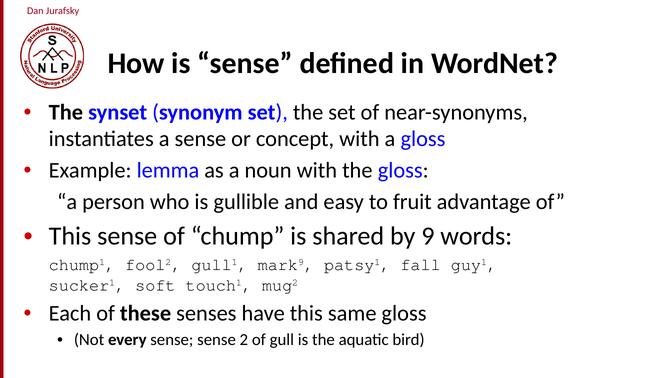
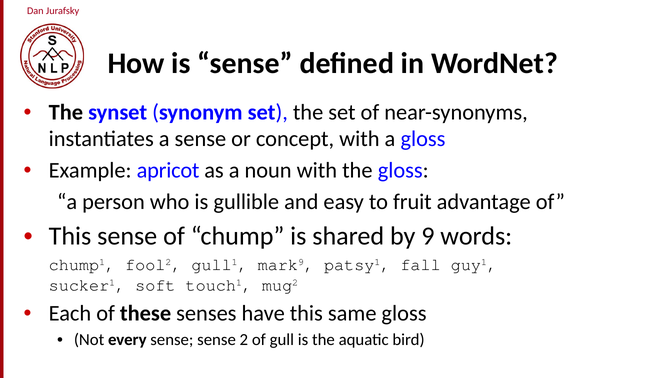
lemma: lemma -> apricot (168, 170)
